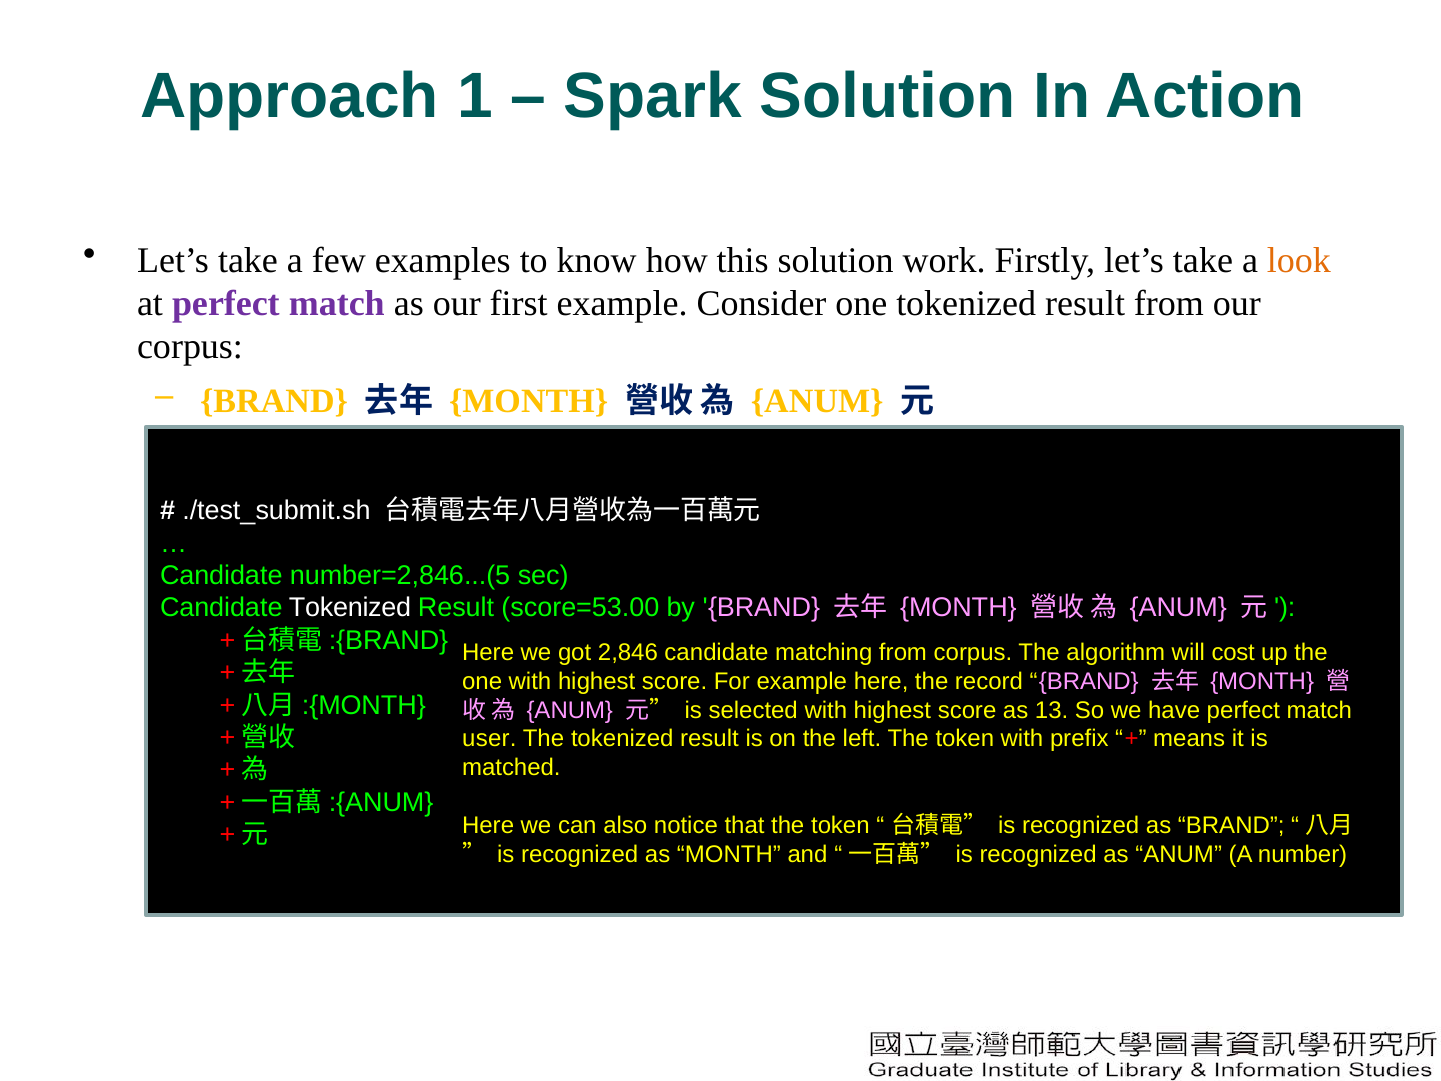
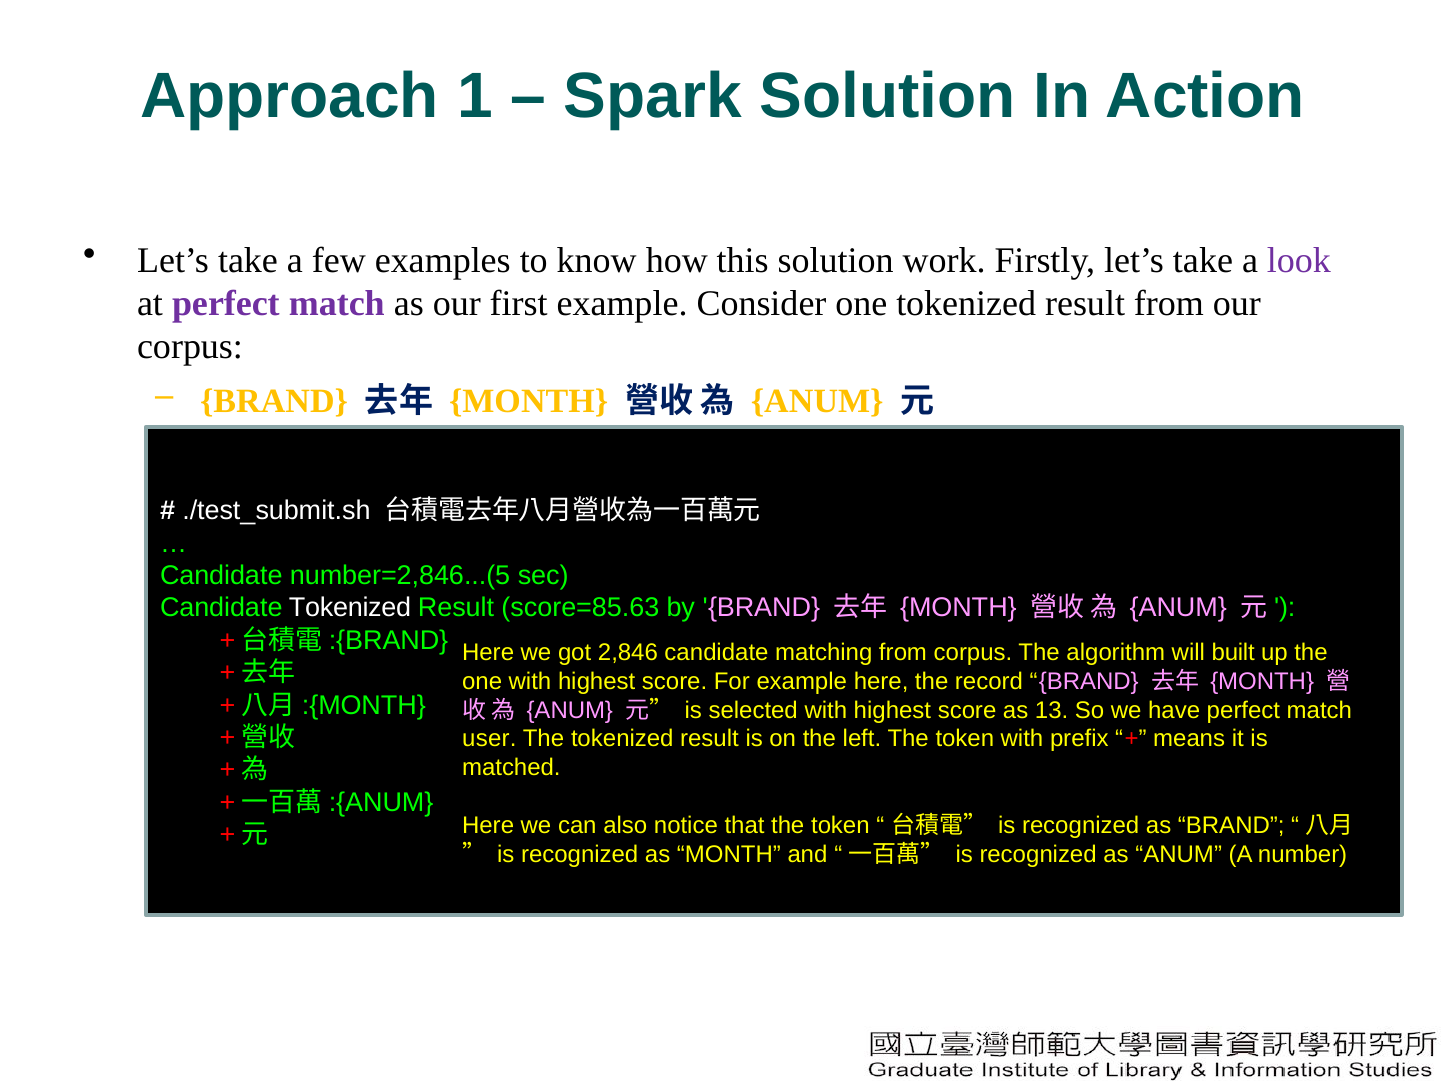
look colour: orange -> purple (1299, 260)
score=53.00: score=53.00 -> score=85.63 (580, 608)
cost: cost -> built (1233, 652)
